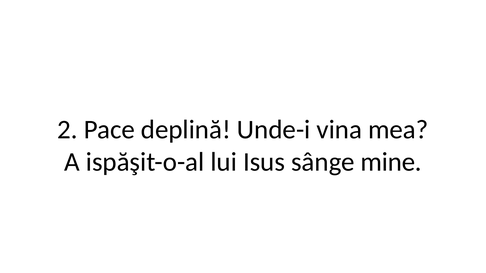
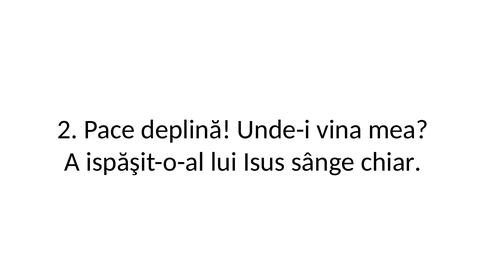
mine: mine -> chiar (391, 162)
